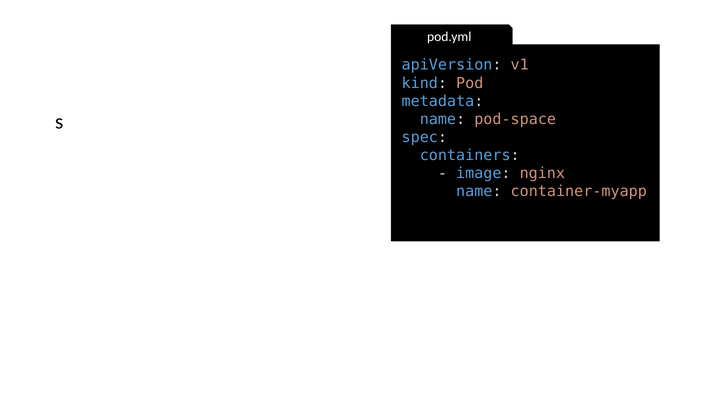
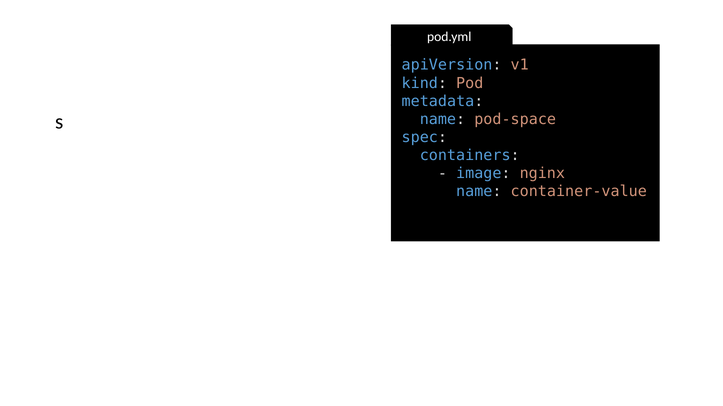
container-myapp: container-myapp -> container-value (579, 192)
